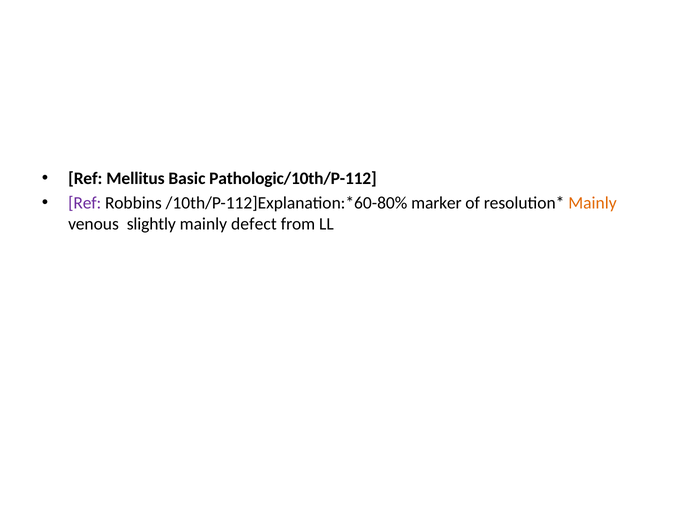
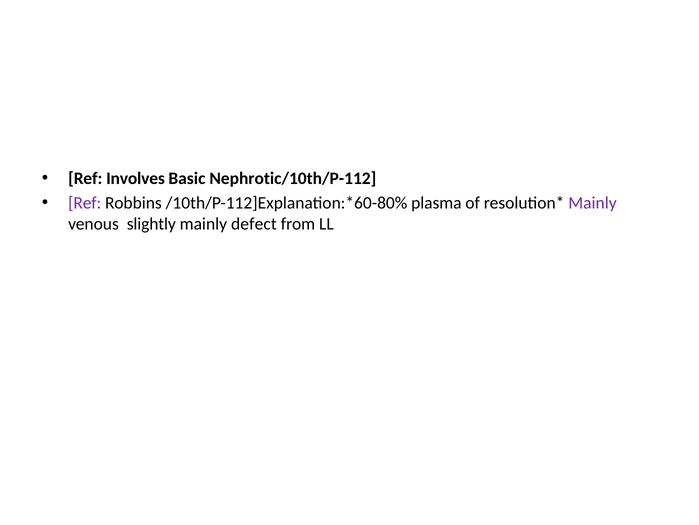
Mellitus: Mellitus -> Involves (136, 178)
Pathologic/10th/P-112: Pathologic/10th/P-112 -> Nephrotic/10th/P-112 (293, 178)
marker: marker -> plasma (436, 203)
Mainly colour: orange -> purple (593, 203)
